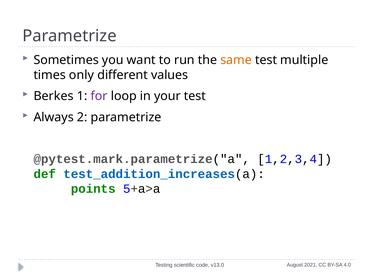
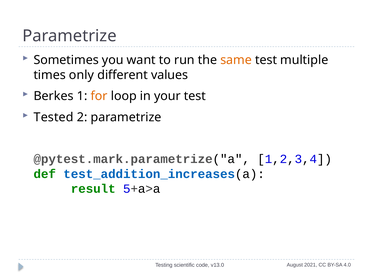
for colour: purple -> orange (99, 96)
Always: Always -> Tested (54, 117)
points: points -> result (93, 189)
